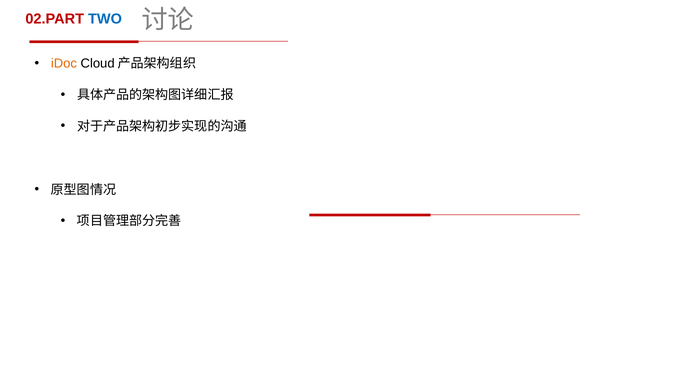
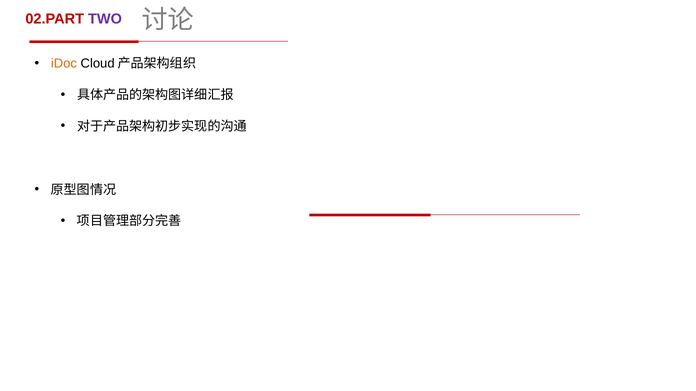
TWO colour: blue -> purple (105, 19)
